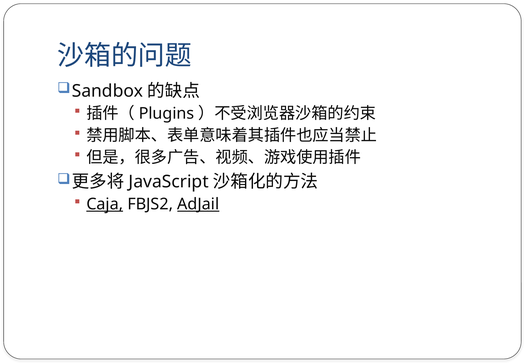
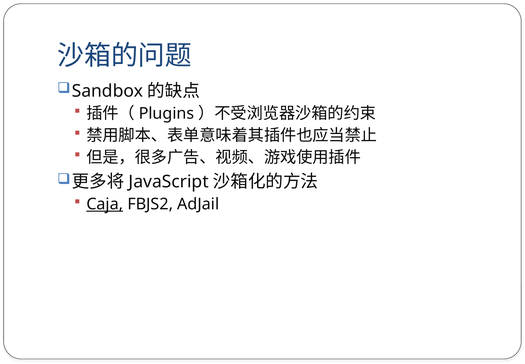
AdJail underline: present -> none (198, 204)
